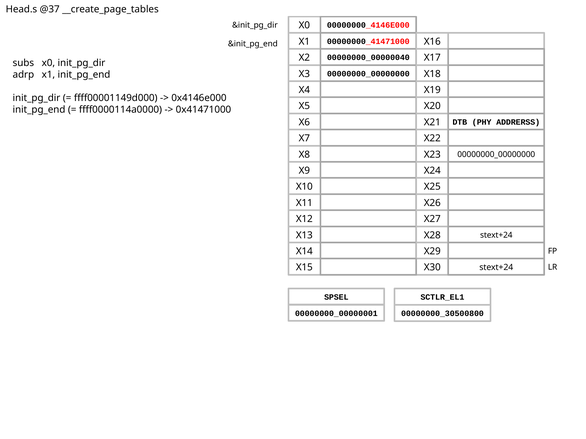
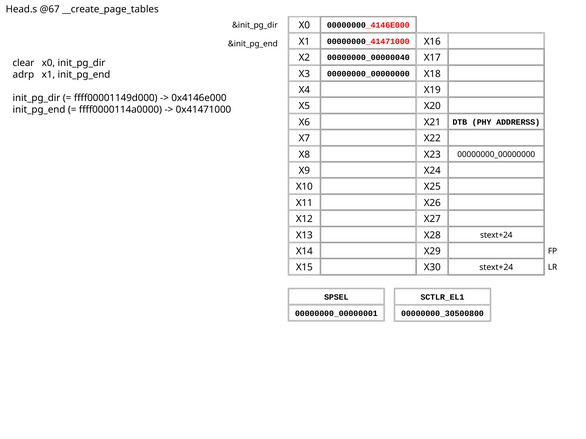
@37: @37 -> @67 (50, 9)
subs: subs -> clear (23, 63)
